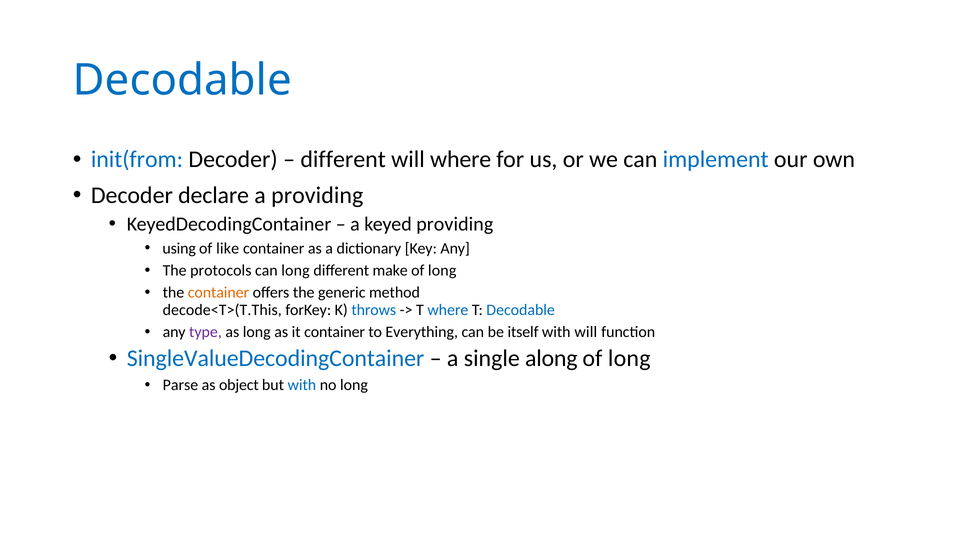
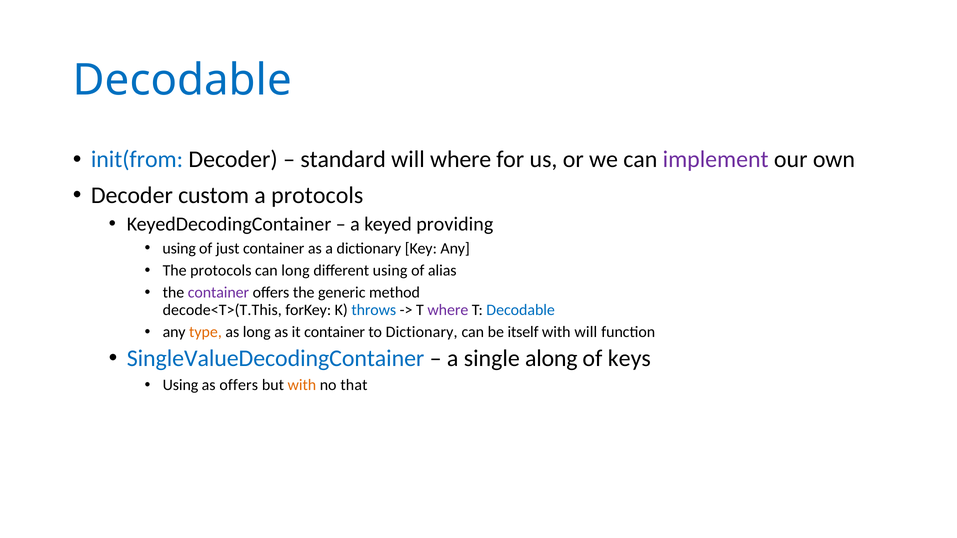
different: different -> standard (343, 160)
implement colour: blue -> purple (716, 160)
declare: declare -> custom (214, 195)
a providing: providing -> protocols (317, 195)
like: like -> just (228, 248)
different make: make -> using (390, 271)
long: long -> alias (442, 271)
container colour: orange -> purple (218, 293)
where colour: blue -> purple (448, 310)
type colour: purple -> orange (205, 332)
to Everything: Everything -> Dictionary (422, 332)
long: long -> keys (629, 359)
Parse: Parse -> Using (180, 385)
as object: object -> offers (239, 385)
with colour: blue -> orange (302, 385)
no long: long -> that (354, 385)
